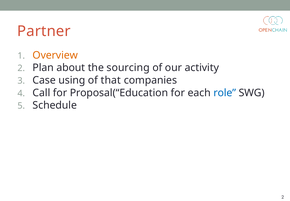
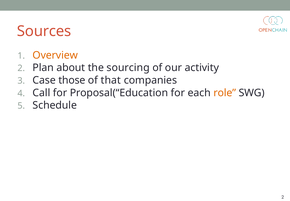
Partner: Partner -> Sources (44, 31)
using: using -> those (72, 80)
role colour: blue -> orange (225, 93)
